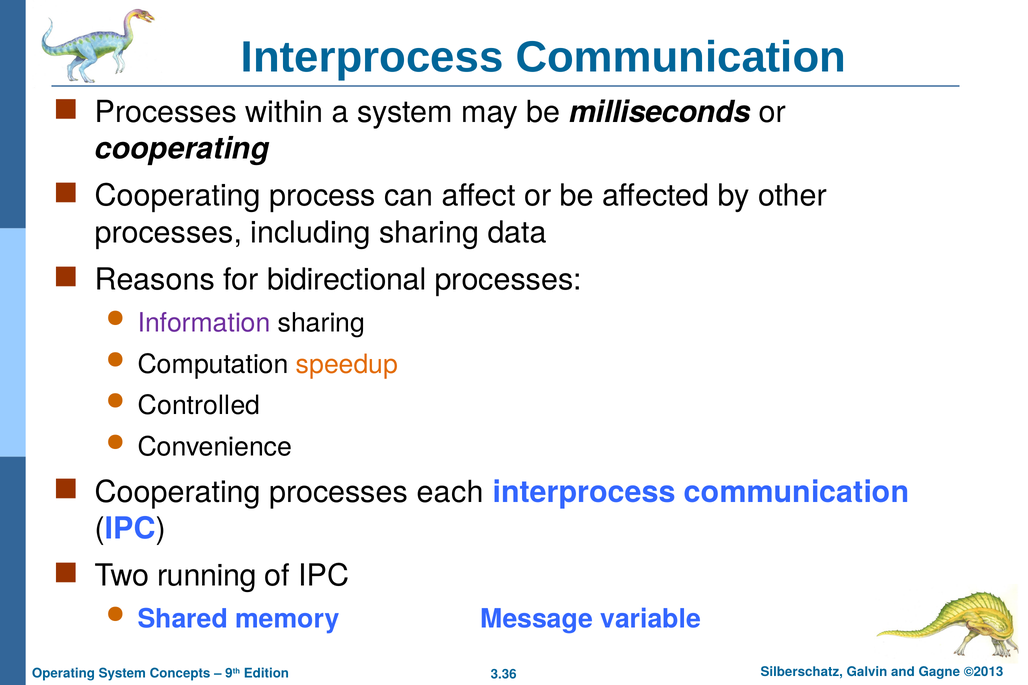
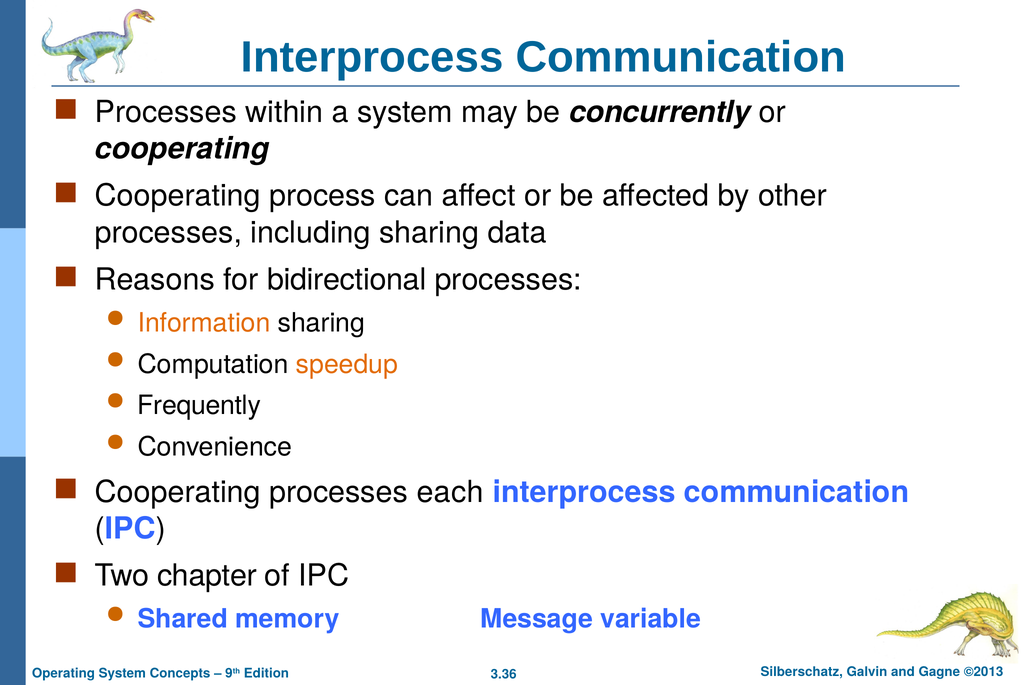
milliseconds: milliseconds -> concurrently (660, 112)
Information colour: purple -> orange (204, 323)
Controlled: Controlled -> Frequently (199, 406)
running: running -> chapter (207, 576)
